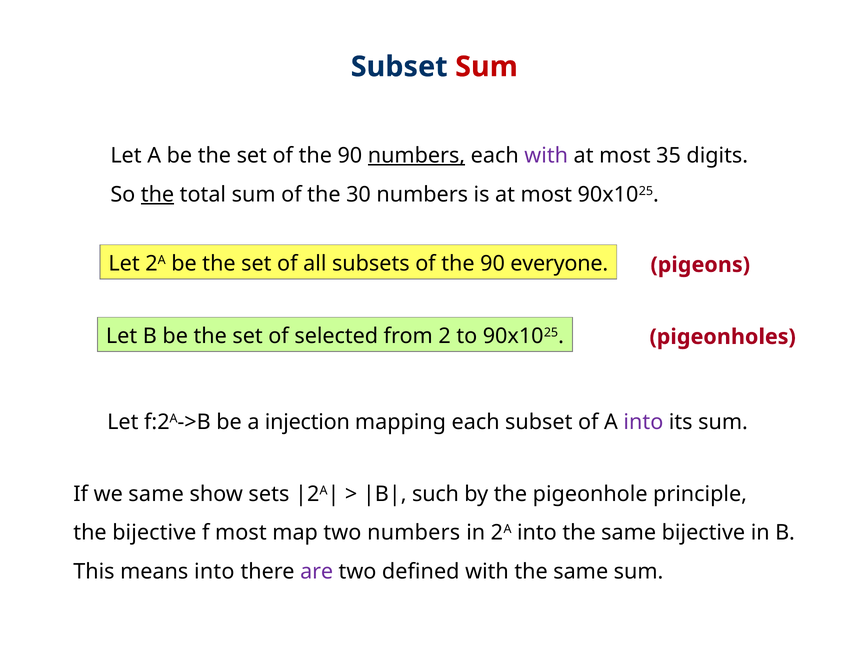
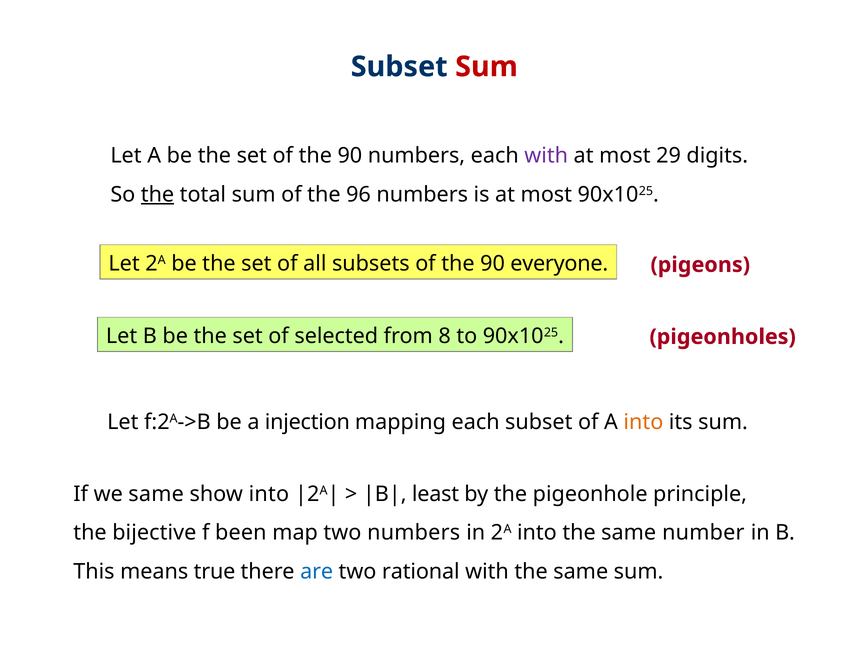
numbers underline: present -> none (416, 156)
35: 35 -> 29 (669, 156)
30: 30 -> 96 (359, 194)
2: 2 -> 8 (445, 336)
into colour: purple -> orange (643, 422)
show sets: sets -> into (269, 494)
such: such -> least (436, 494)
f most: most -> been (241, 533)
same bijective: bijective -> number (703, 533)
means into: into -> true (215, 572)
are colour: purple -> blue (317, 572)
defined: defined -> rational (421, 572)
